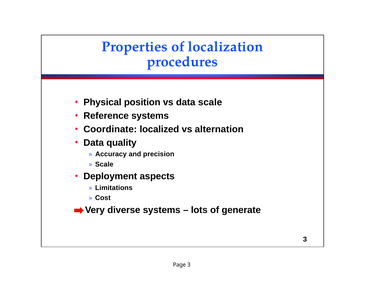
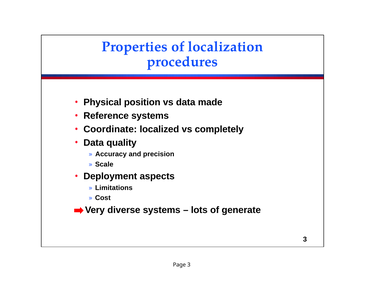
data scale: scale -> made (210, 102)
alternation: alternation -> completely (219, 129)
